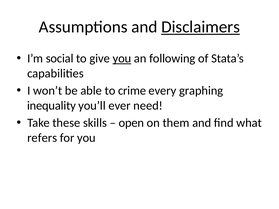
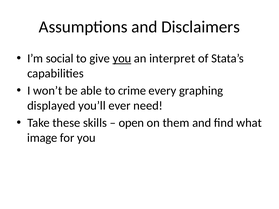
Disclaimers underline: present -> none (201, 27)
following: following -> interpret (172, 59)
inequality: inequality -> displayed (51, 106)
refers: refers -> image (42, 138)
